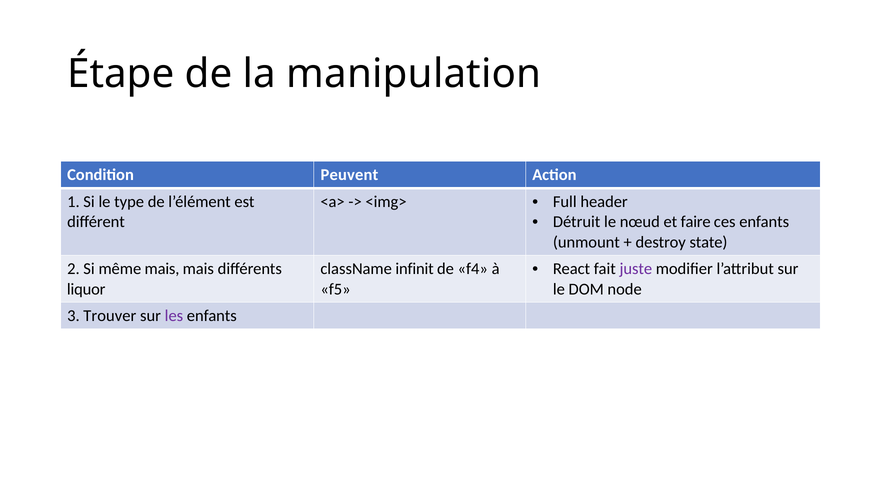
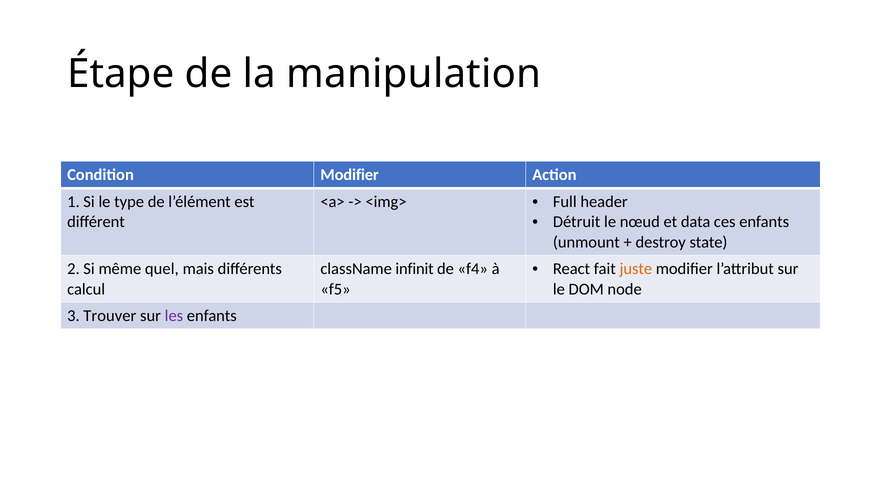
Condition Peuvent: Peuvent -> Modifier (350, 175)
faire: faire -> data (696, 222)
juste colour: purple -> orange (636, 269)
même mais: mais -> quel (162, 269)
liquor: liquor -> calcul (86, 289)
